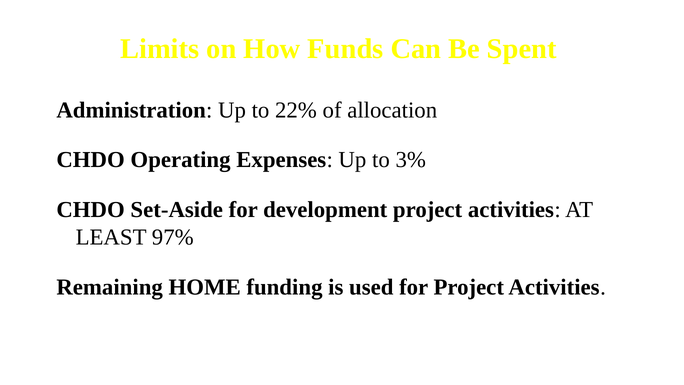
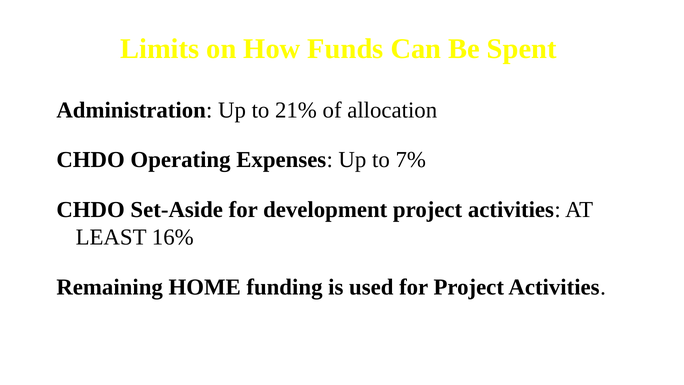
22%: 22% -> 21% (296, 110)
3%: 3% -> 7% (411, 160)
97%: 97% -> 16% (173, 237)
